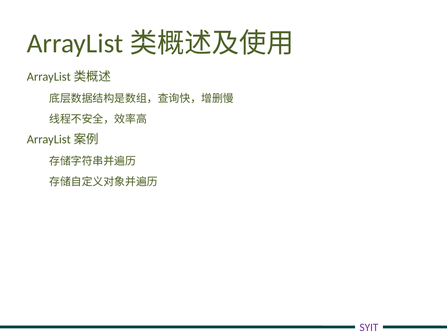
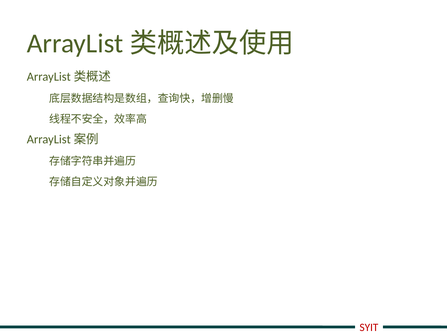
SYIT colour: purple -> red (369, 327)
